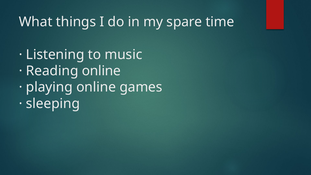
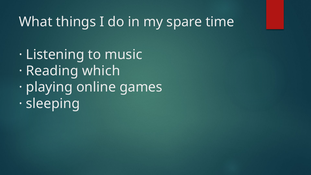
Reading online: online -> which (101, 71)
